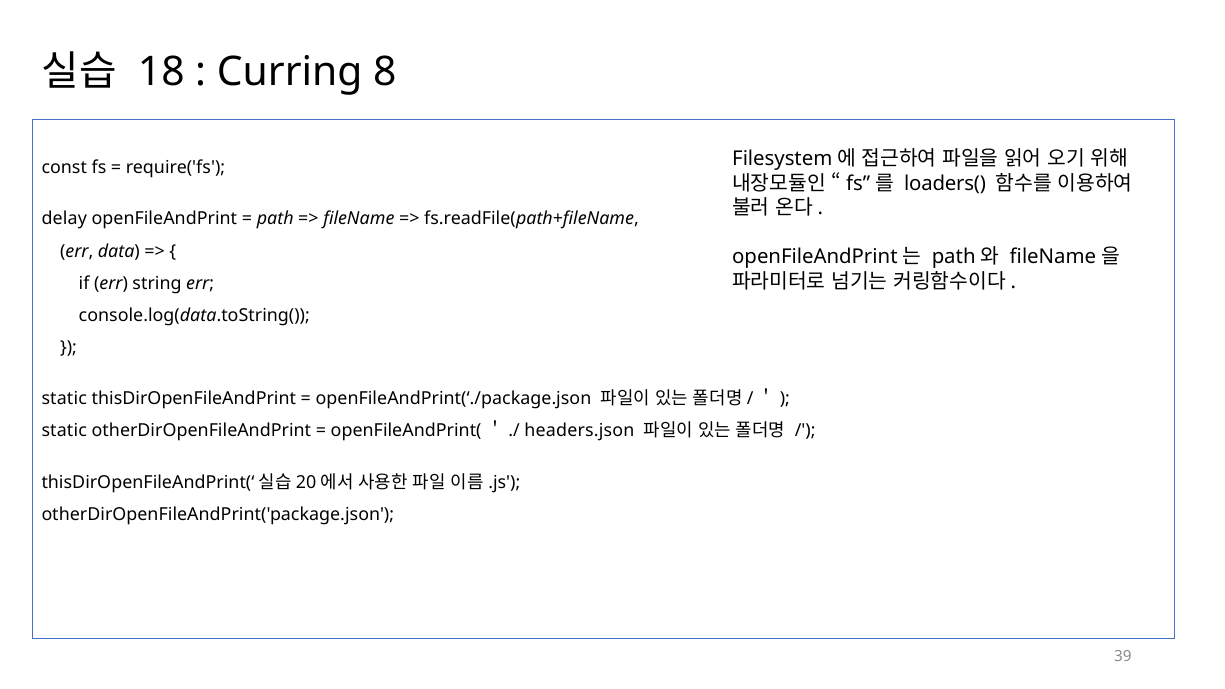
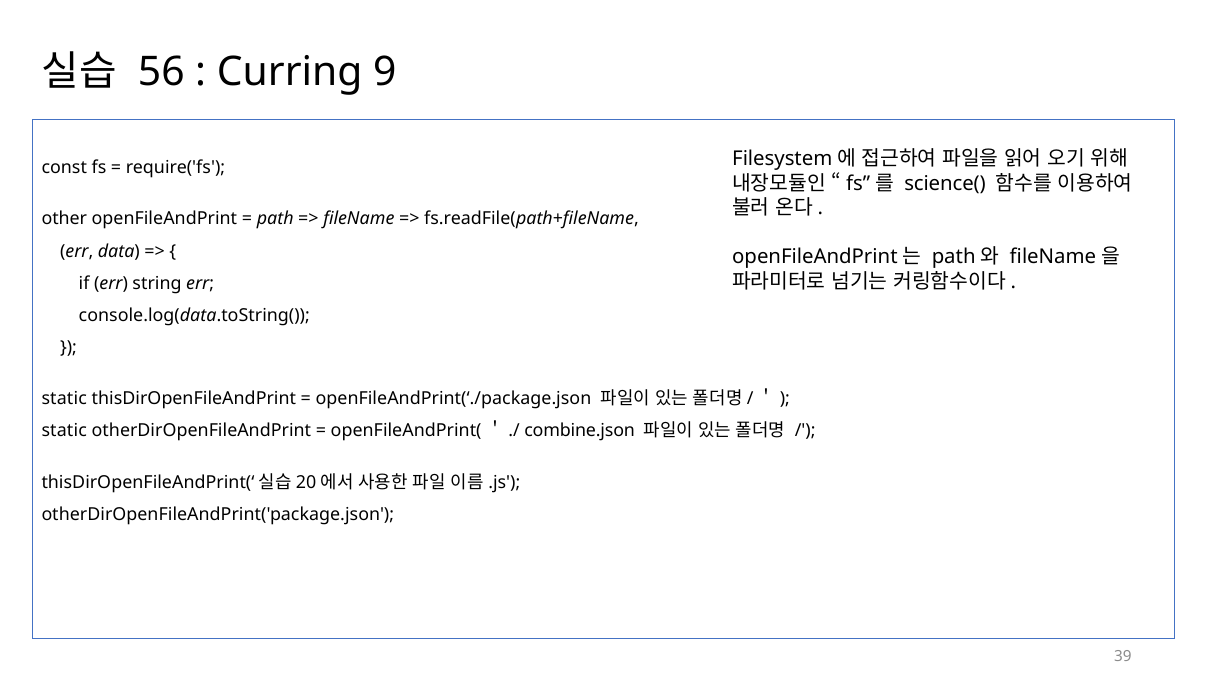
18: 18 -> 56 (161, 72)
8: 8 -> 9 (385, 72)
loaders(: loaders( -> science( (945, 184)
delay: delay -> other (64, 219)
headers.json: headers.json -> combine.json (580, 431)
